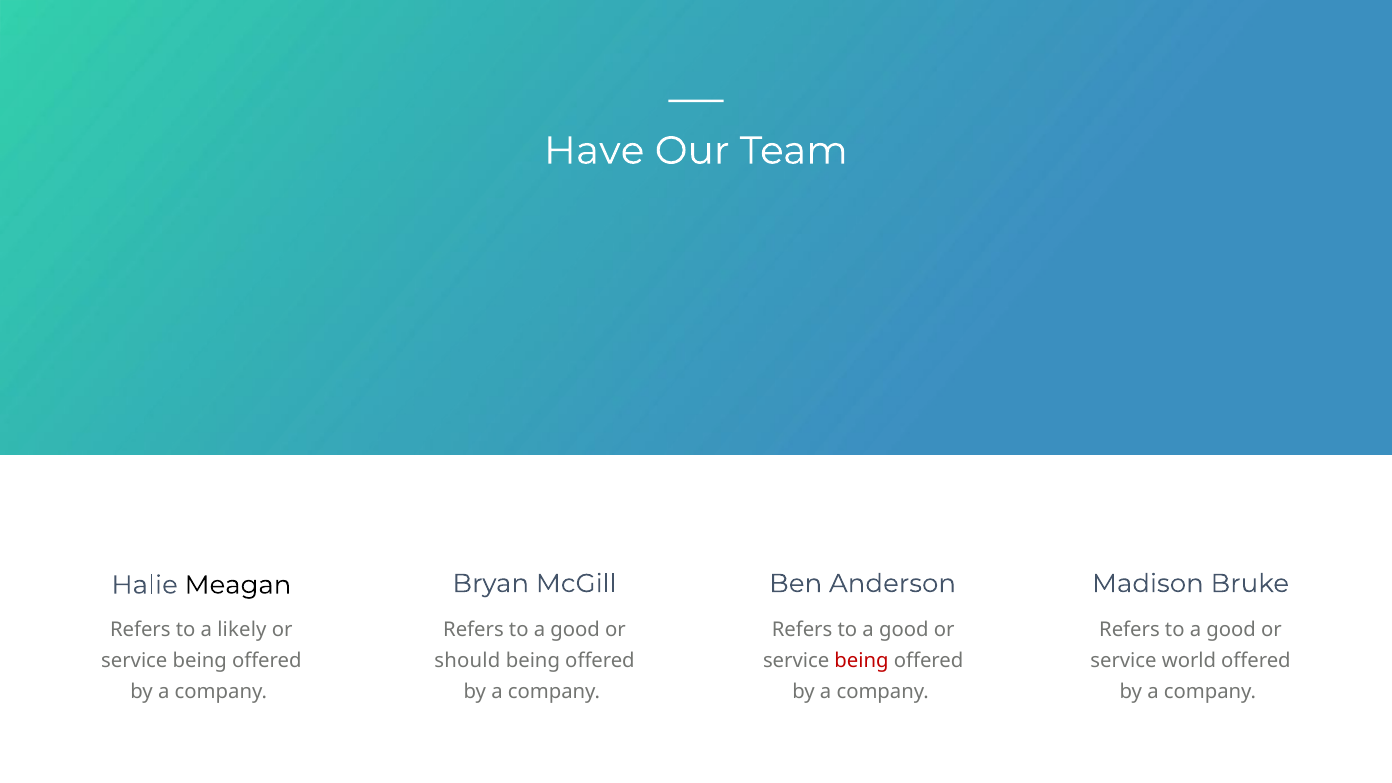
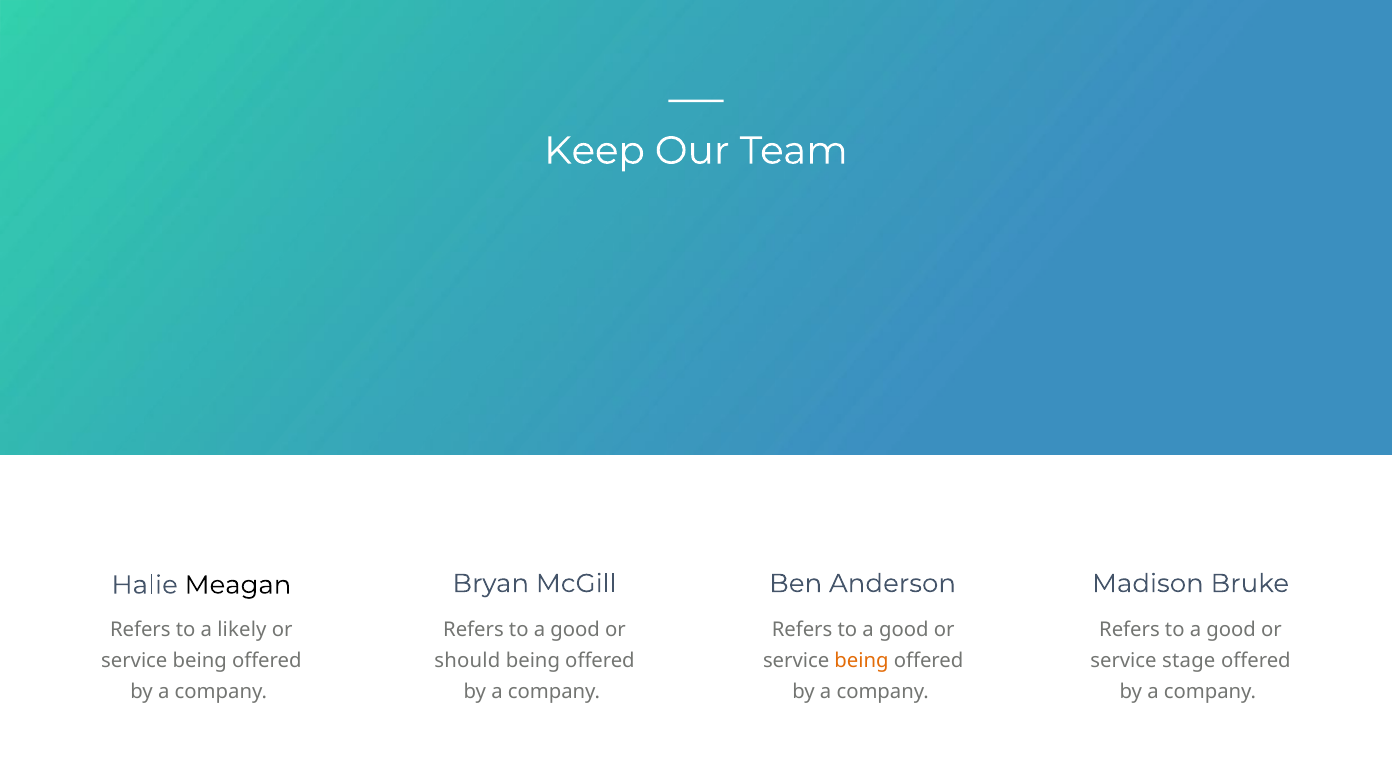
Have: Have -> Keep (594, 151)
being colour: red -> orange (862, 661)
world: world -> stage (1189, 661)
